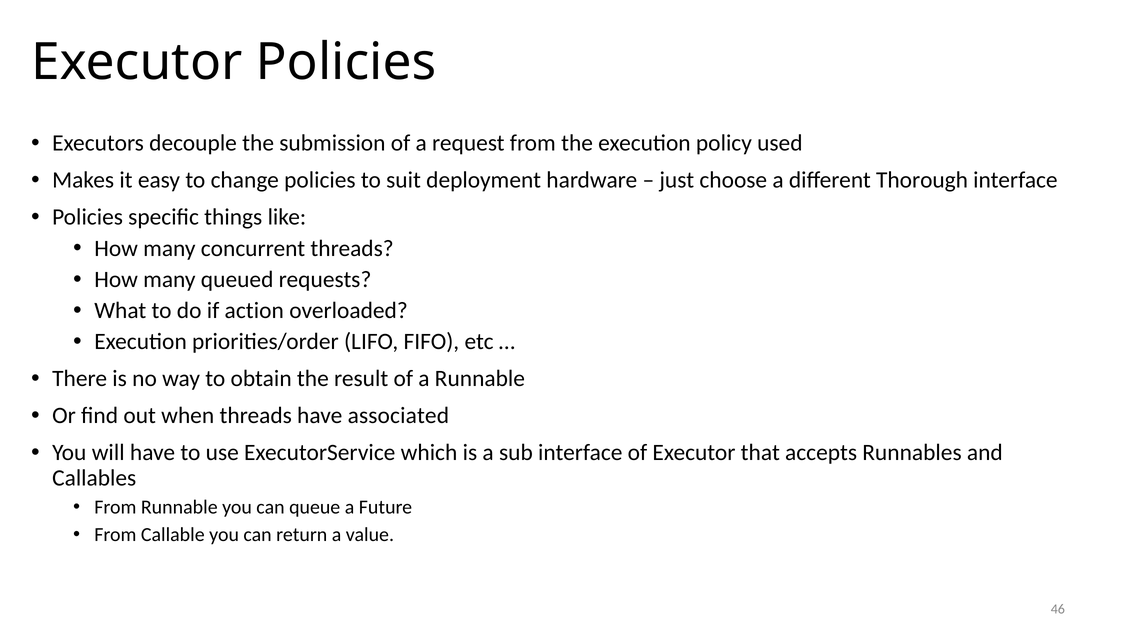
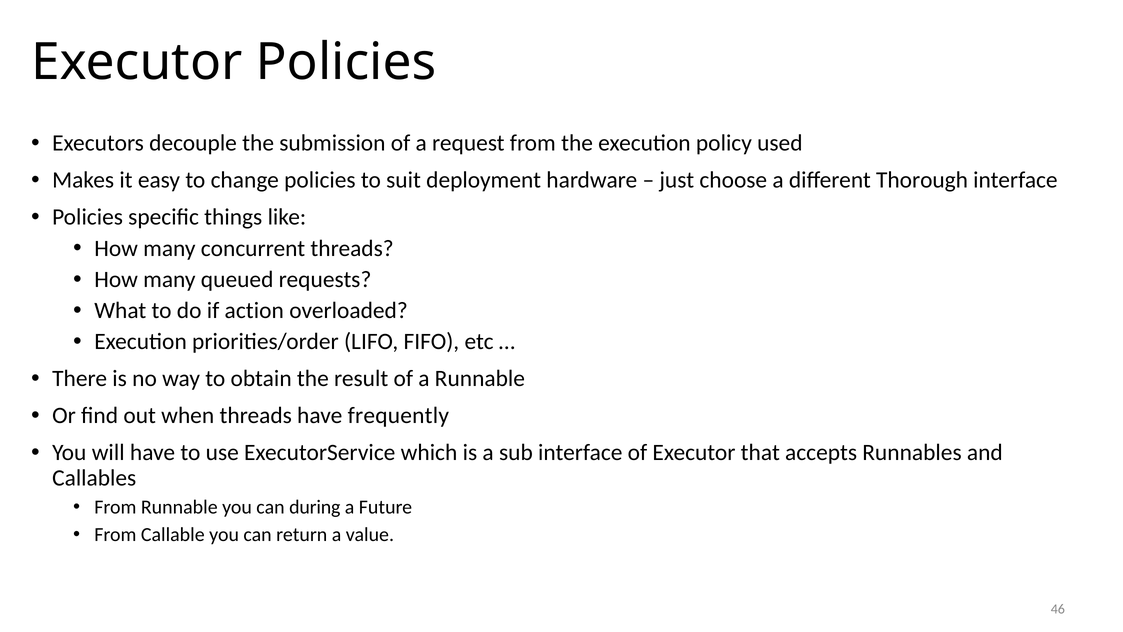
associated: associated -> frequently (398, 415)
queue: queue -> during (315, 507)
